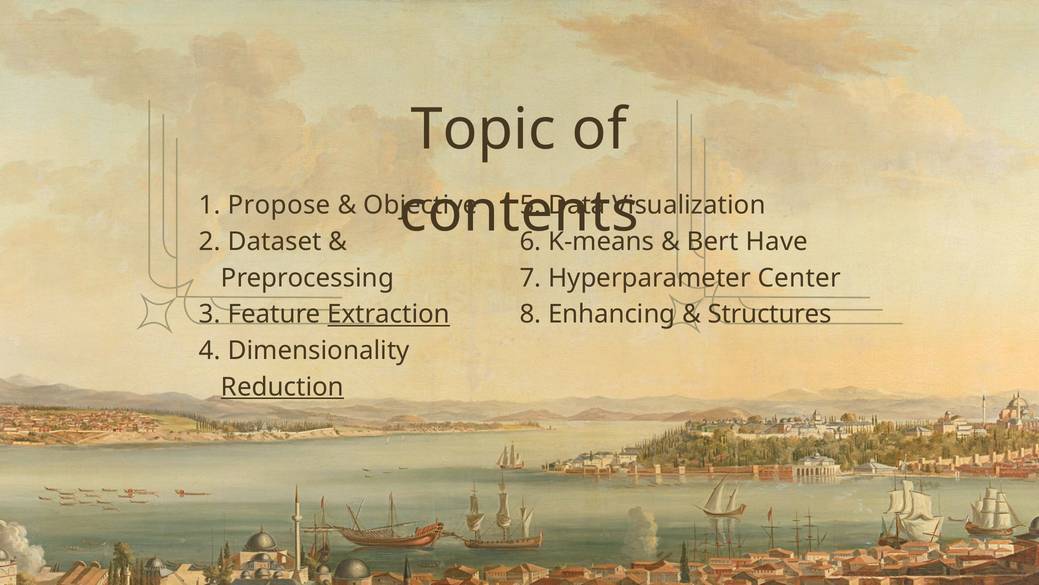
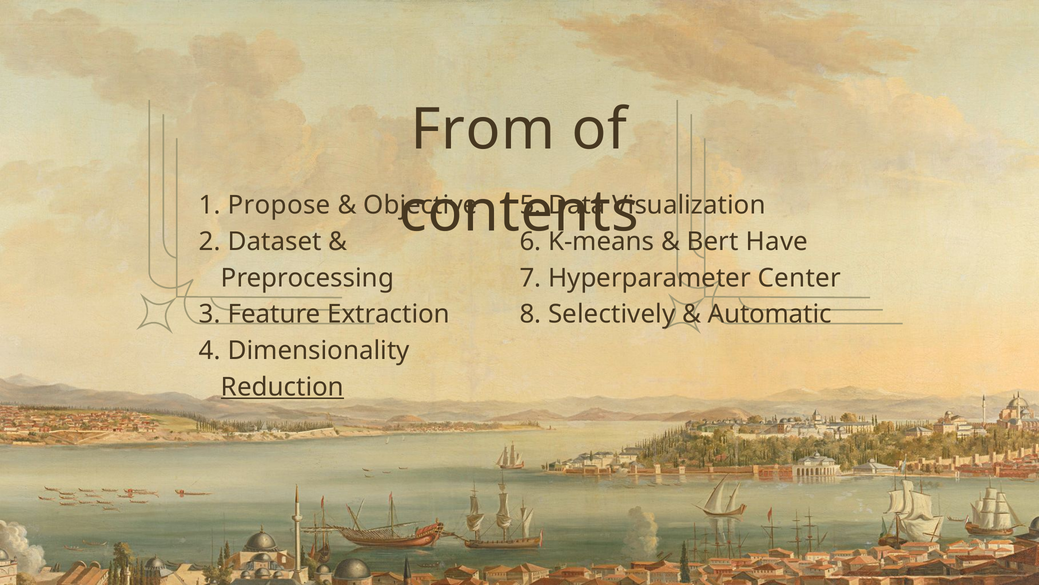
Topic: Topic -> From (483, 130)
Extraction underline: present -> none (389, 314)
Enhancing: Enhancing -> Selectively (612, 314)
Structures: Structures -> Automatic (770, 314)
